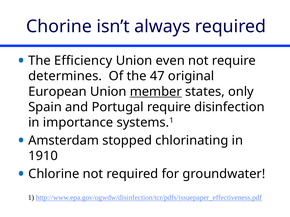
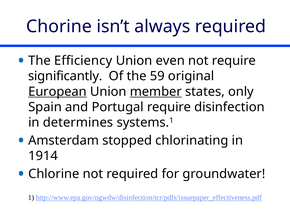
determines: determines -> significantly (65, 76)
47: 47 -> 59 (157, 76)
European underline: none -> present (57, 92)
importance: importance -> determines (78, 123)
1910: 1910 -> 1914 (43, 156)
